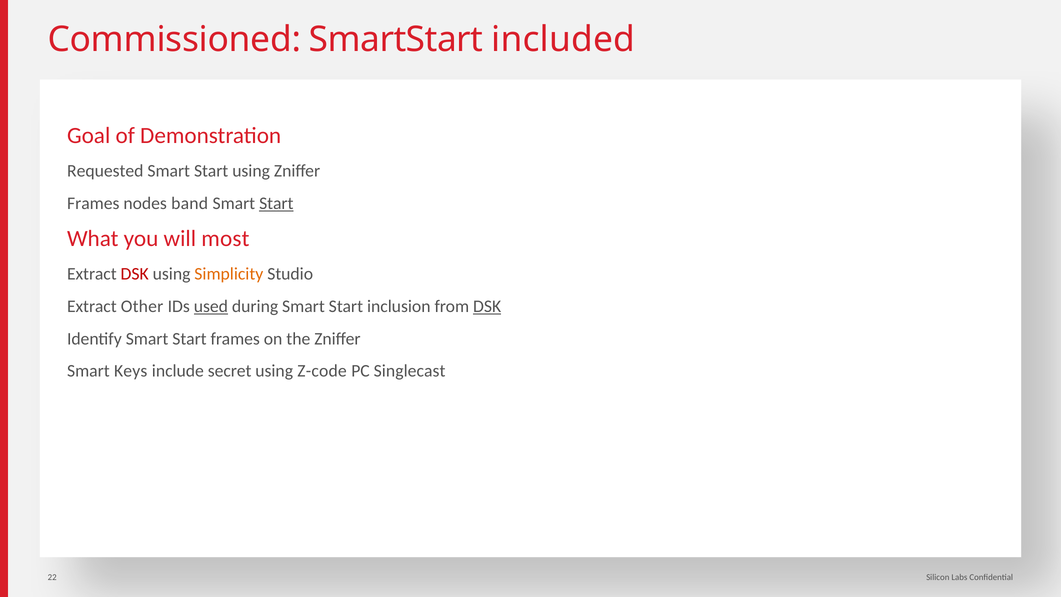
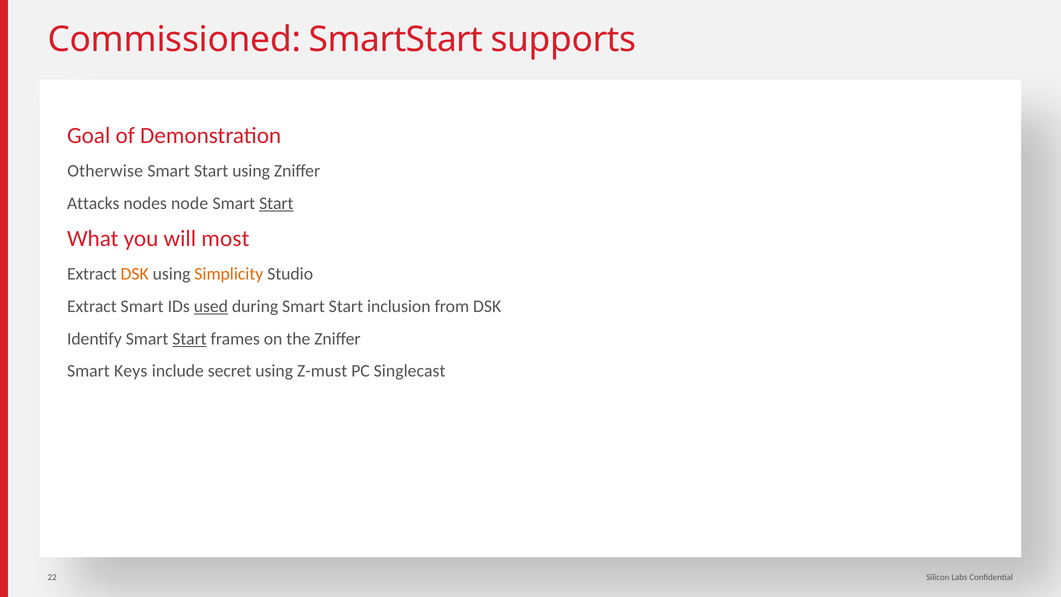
included: included -> supports (563, 40)
Requested: Requested -> Otherwise (105, 171)
Frames: Frames -> Attacks (93, 203)
band: band -> node (190, 203)
DSK colour: red -> orange (135, 274)
Extract Other: Other -> Smart (142, 306)
DSK underline: present -> none (487, 306)
Start underline: none -> present (189, 339)
Z-code: Z-code -> Z-must (322, 371)
